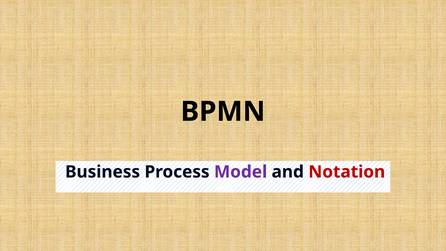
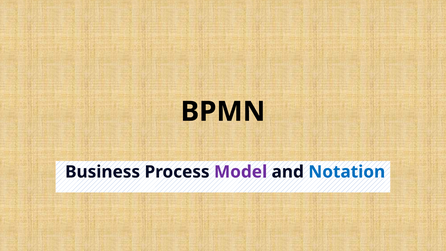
Notation colour: red -> blue (347, 172)
